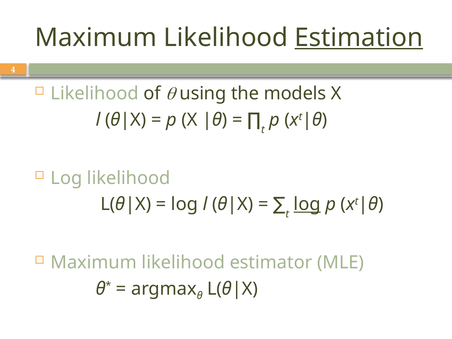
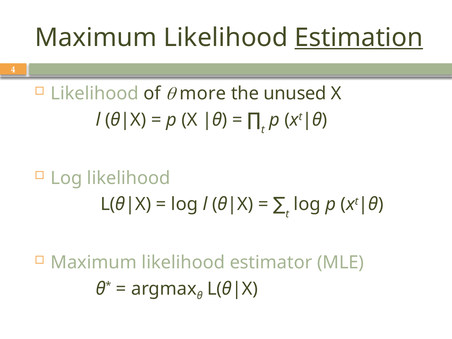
using: using -> more (203, 94)
models: models -> unused (295, 94)
log underline: present -> none (307, 204)
